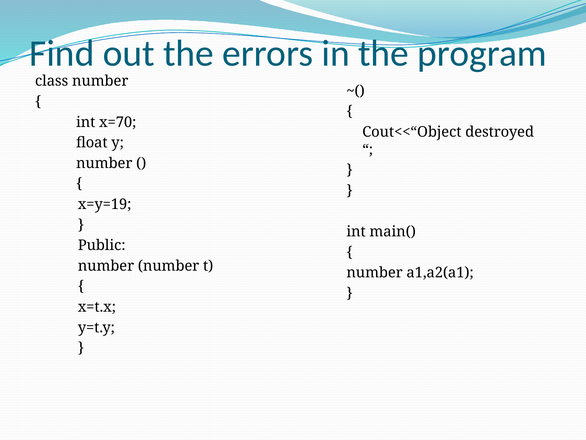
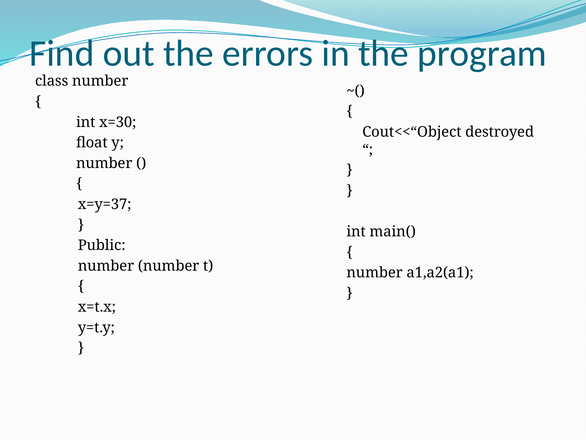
x=70: x=70 -> x=30 (118, 122)
x=y=19: x=y=19 -> x=y=37 (105, 204)
